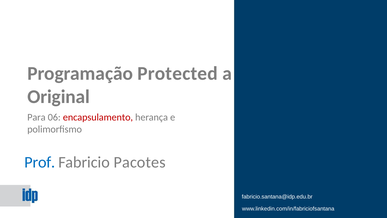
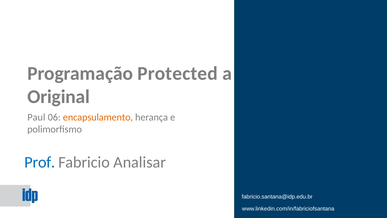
Para: Para -> Paul (36, 117)
encapsulamento colour: red -> orange (98, 117)
Pacotes: Pacotes -> Analisar (140, 162)
